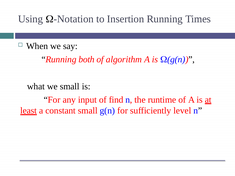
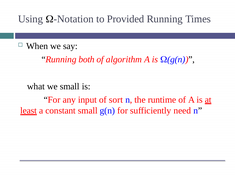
Insertion: Insertion -> Provided (126, 19)
find: find -> sort (116, 100)
level: level -> need (182, 111)
